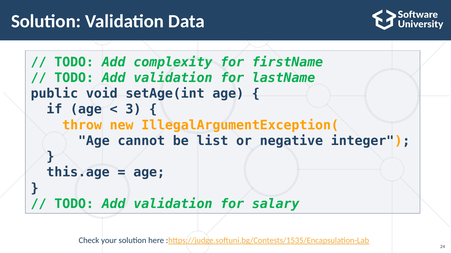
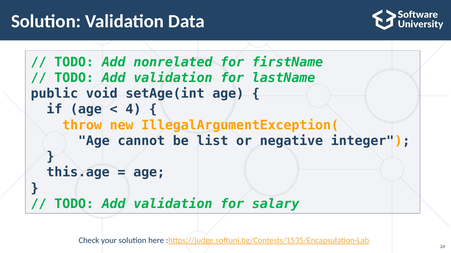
complexity: complexity -> nonrelated (173, 62)
3: 3 -> 4 (133, 110)
